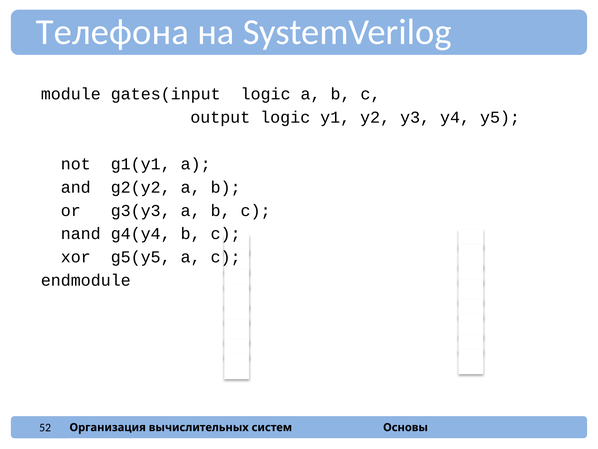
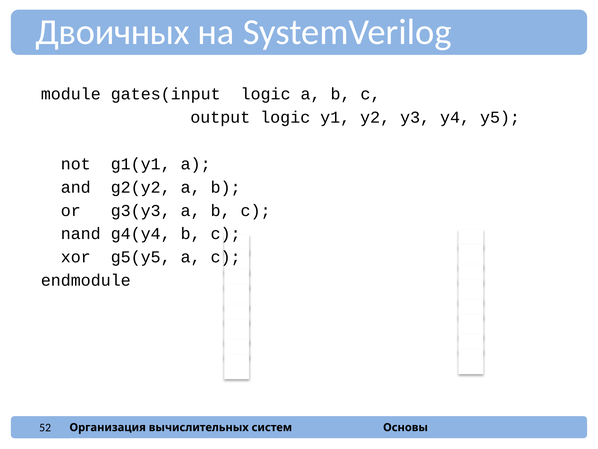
Телефона: Телефона -> Двоичных (113, 32)
